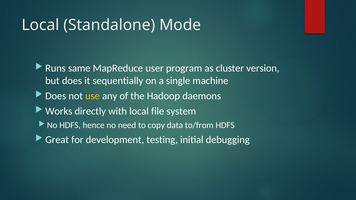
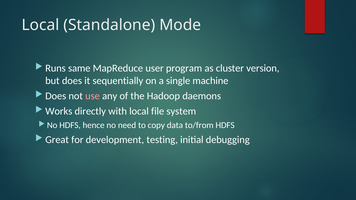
use colour: yellow -> pink (93, 96)
